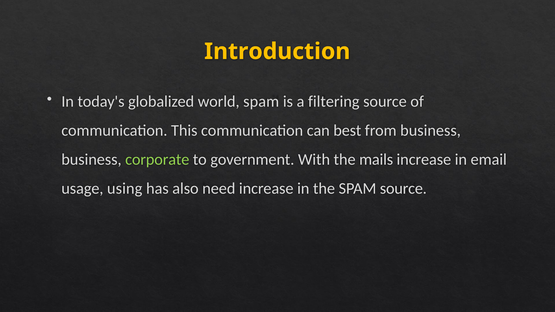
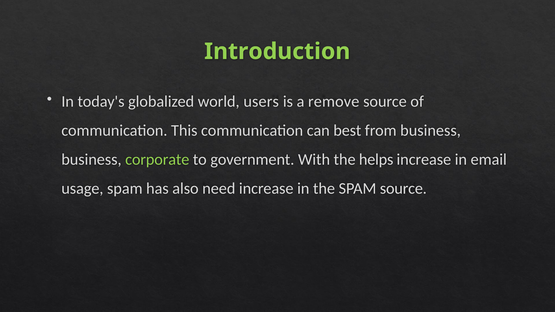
Introduction colour: yellow -> light green (277, 51)
world spam: spam -> users (261, 101)
filtering: filtering -> remove (334, 101)
mails: mails -> helps (376, 160)
usage using: using -> spam (125, 189)
